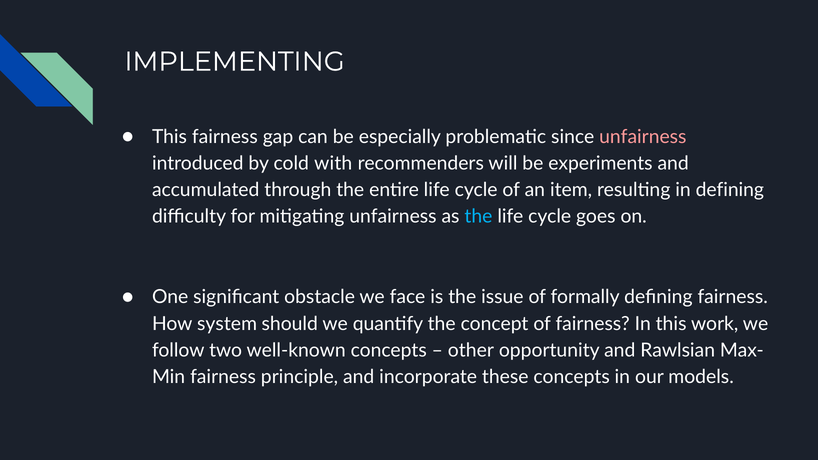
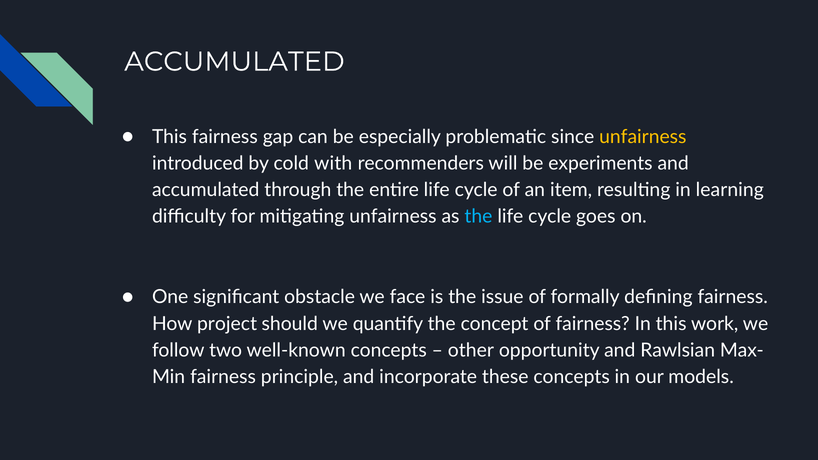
IMPLEMENTING: IMPLEMENTING -> ACCUMULATED (234, 62)
unfairness colour: pink -> yellow (643, 137)
in defining: defining -> learning (730, 190)
system: system -> project (227, 324)
